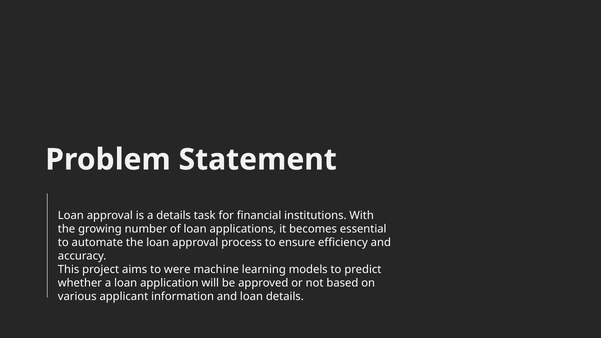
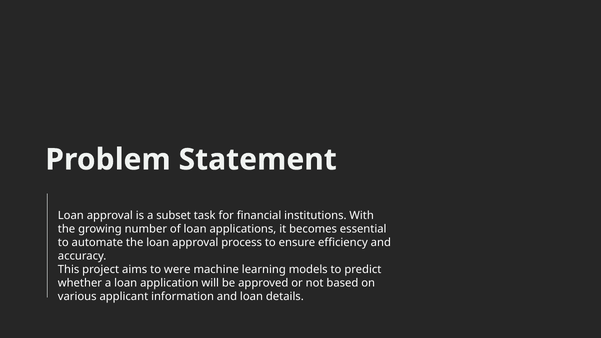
a details: details -> subset (174, 215)
